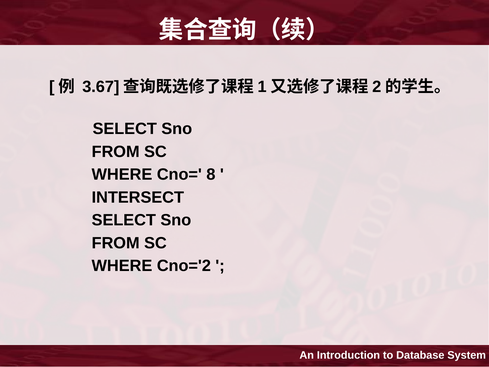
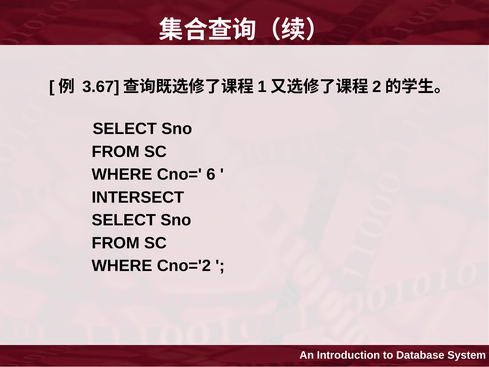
8: 8 -> 6 (211, 174)
